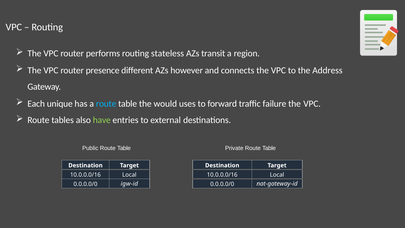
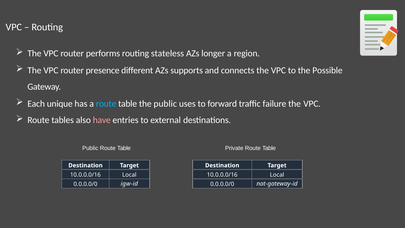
transit: transit -> longer (213, 53)
however: however -> supports (187, 70)
Address: Address -> Possible (327, 70)
the would: would -> public (165, 104)
have colour: light green -> pink (102, 120)
